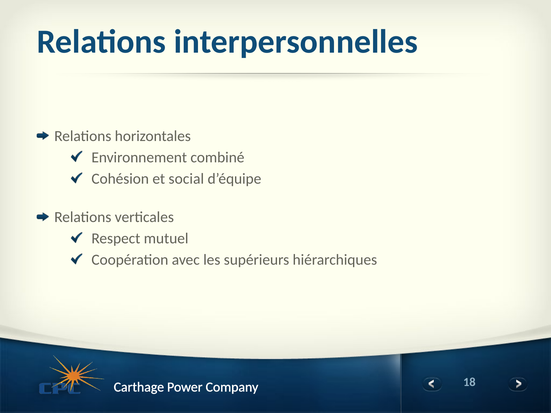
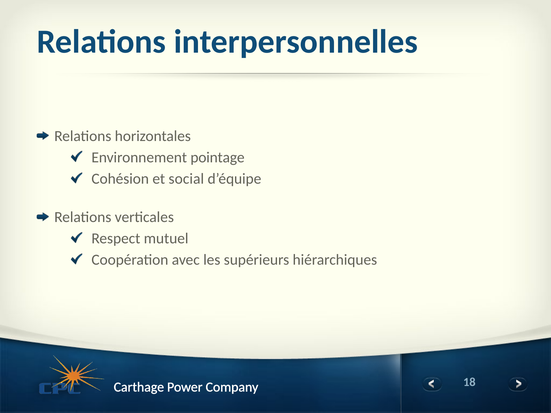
combiné: combiné -> pointage (217, 158)
